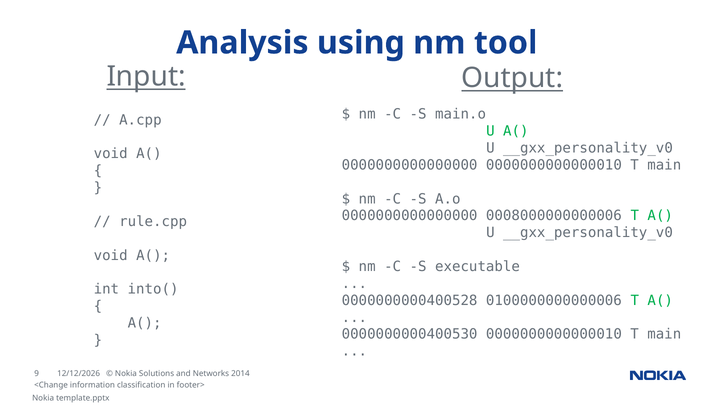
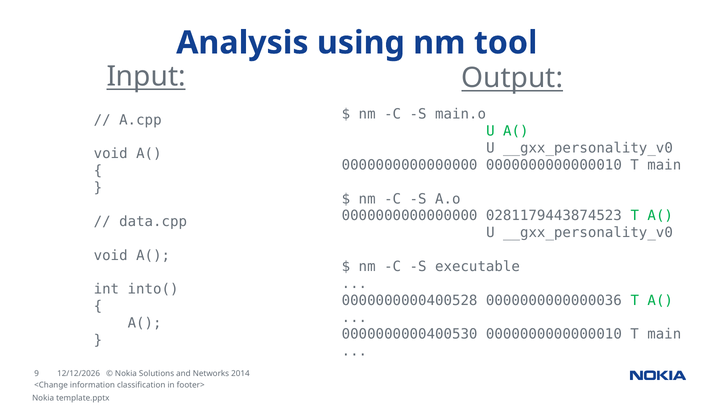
0008000000000006: 0008000000000006 -> 0281179443874523 (554, 215)
rule.cpp: rule.cpp -> data.cpp (153, 221)
0100000000000006: 0100000000000006 -> 0000000000000036 (554, 300)
